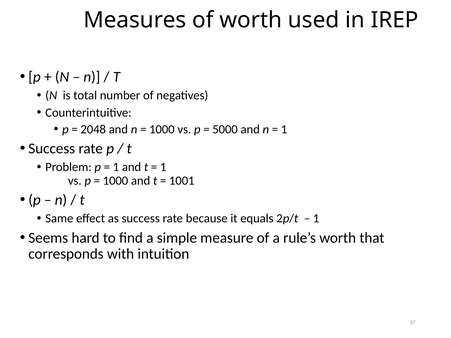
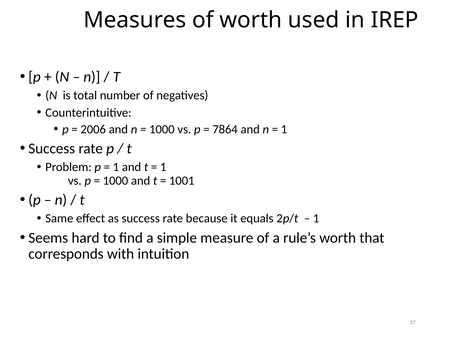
2048: 2048 -> 2006 (93, 129)
5000: 5000 -> 7864 (225, 129)
